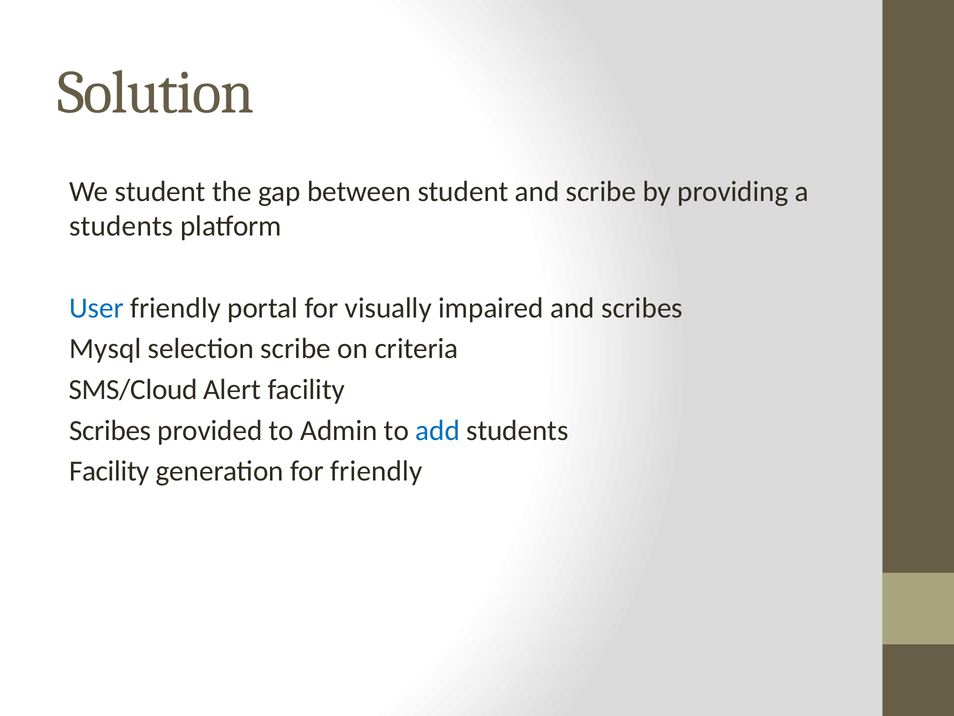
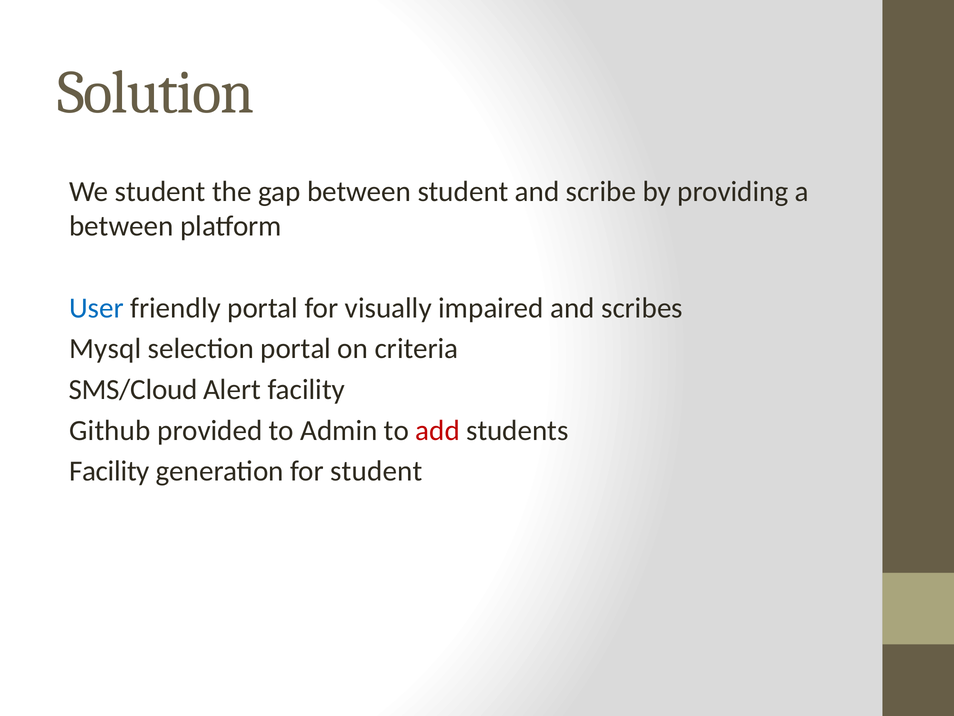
students: students -> between (121, 226)
selection scribe: scribe -> portal (296, 349)
Scribes: Scribes -> Github (110, 430)
add colour: blue -> red (438, 430)
for friendly: friendly -> student (376, 471)
